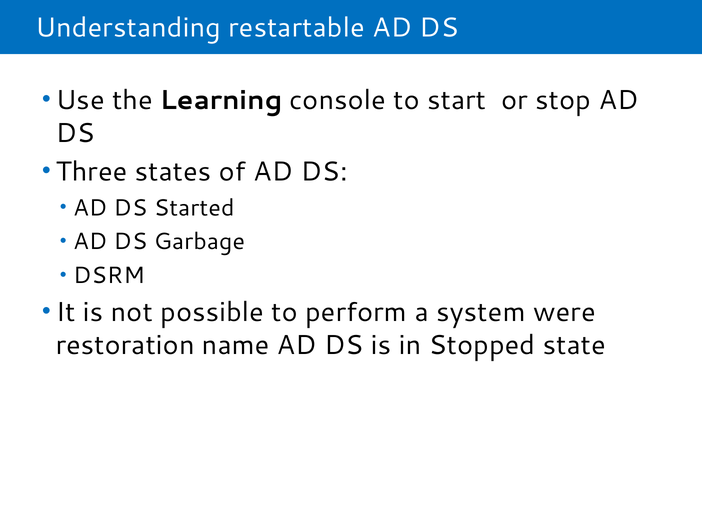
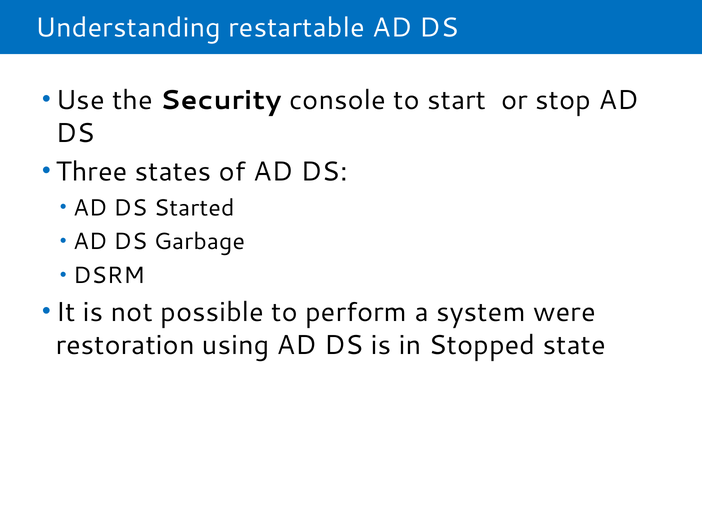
Learning: Learning -> Security (221, 100)
name: name -> using (236, 345)
